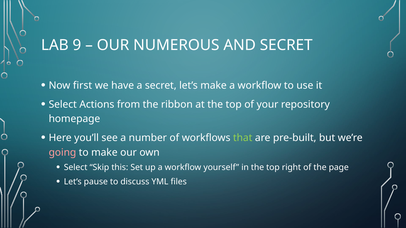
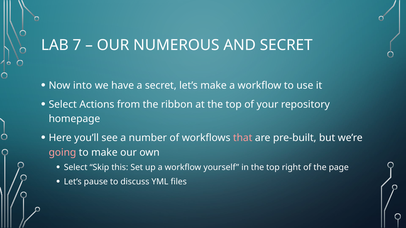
9: 9 -> 7 (77, 45)
first: first -> into (83, 86)
that colour: light green -> pink (243, 138)
